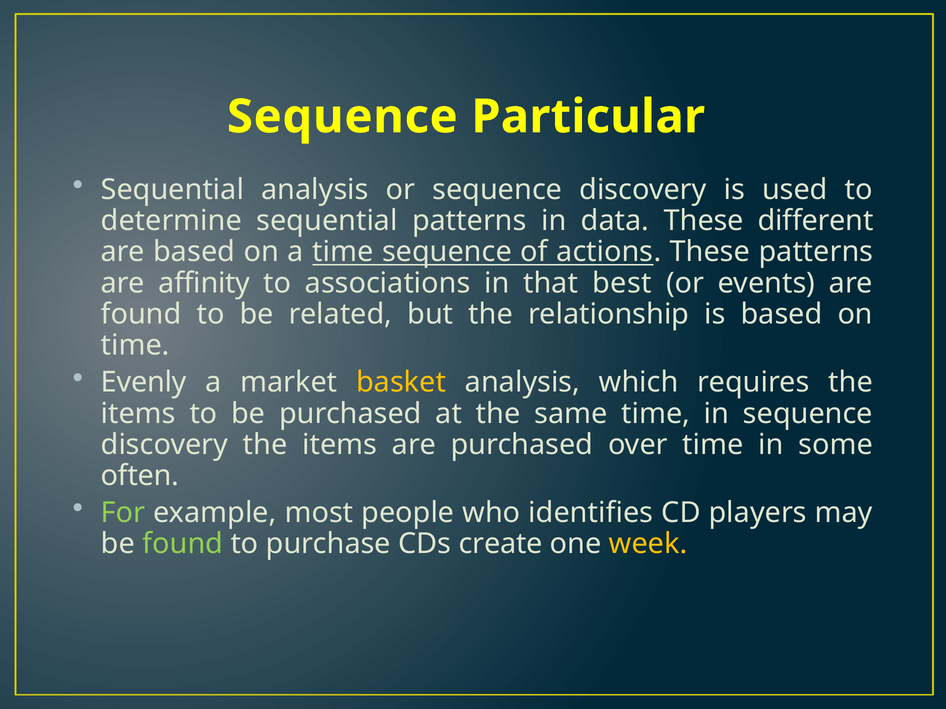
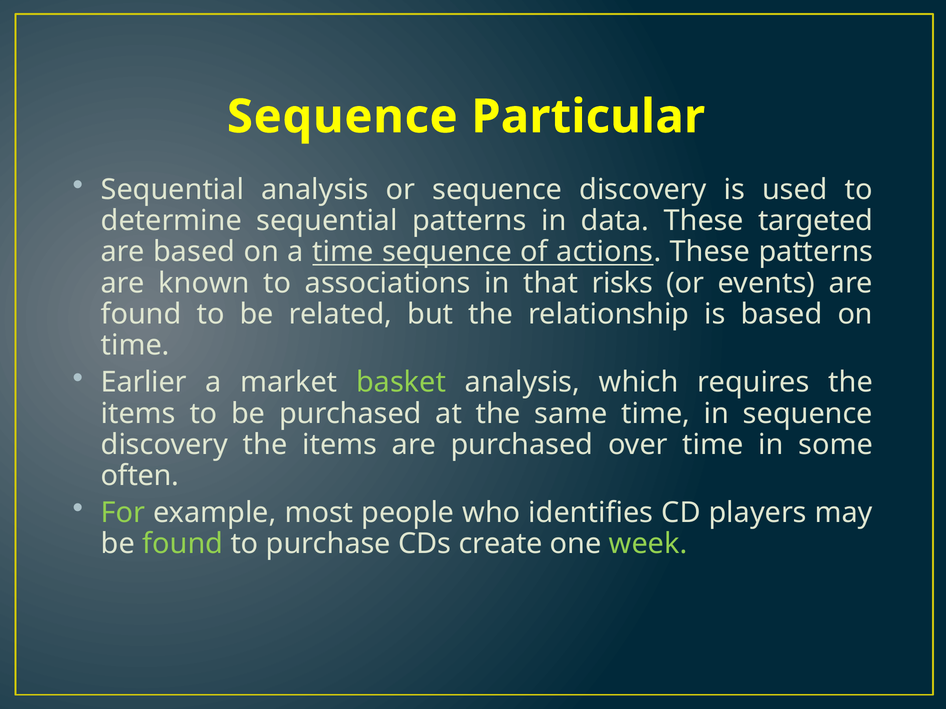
different: different -> targeted (816, 221)
affinity: affinity -> known (204, 283)
best: best -> risks (622, 283)
Evenly: Evenly -> Earlier (144, 383)
basket colour: yellow -> light green (401, 383)
week colour: yellow -> light green (648, 544)
